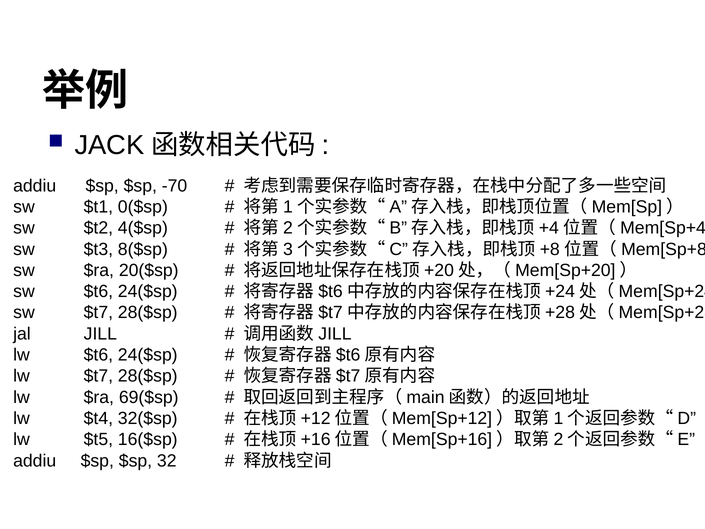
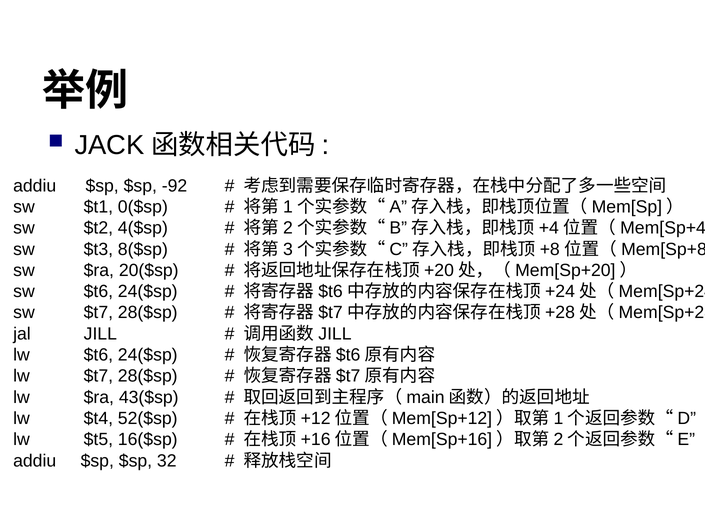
-70: -70 -> -92 (175, 186)
69($sp: 69($sp -> 43($sp (149, 397)
32($sp: 32($sp -> 52($sp (148, 418)
